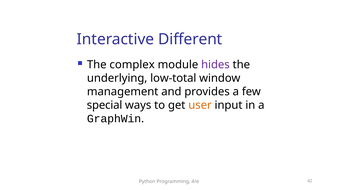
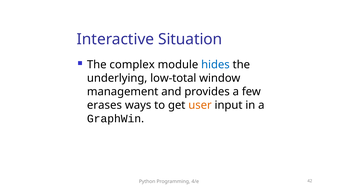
Different: Different -> Situation (190, 39)
hides colour: purple -> blue (215, 65)
special: special -> erases (104, 105)
